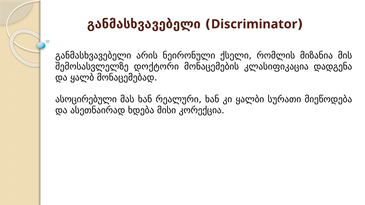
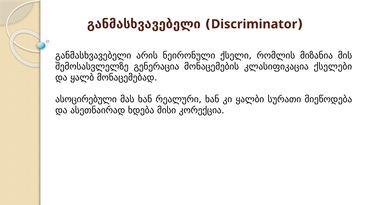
დოქტორი: დოქტორი -> გენერაცია (156, 67)
დადგენა: დადგენა -> ქსელები (333, 67)
